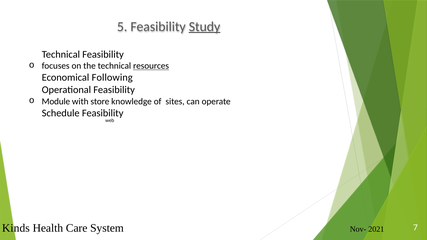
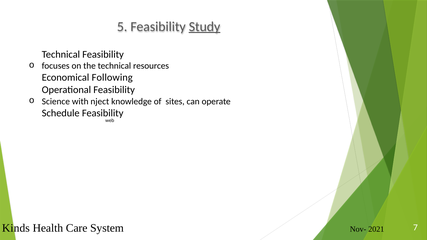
resources underline: present -> none (151, 66)
Module: Module -> Science (56, 102)
store: store -> nject (100, 102)
